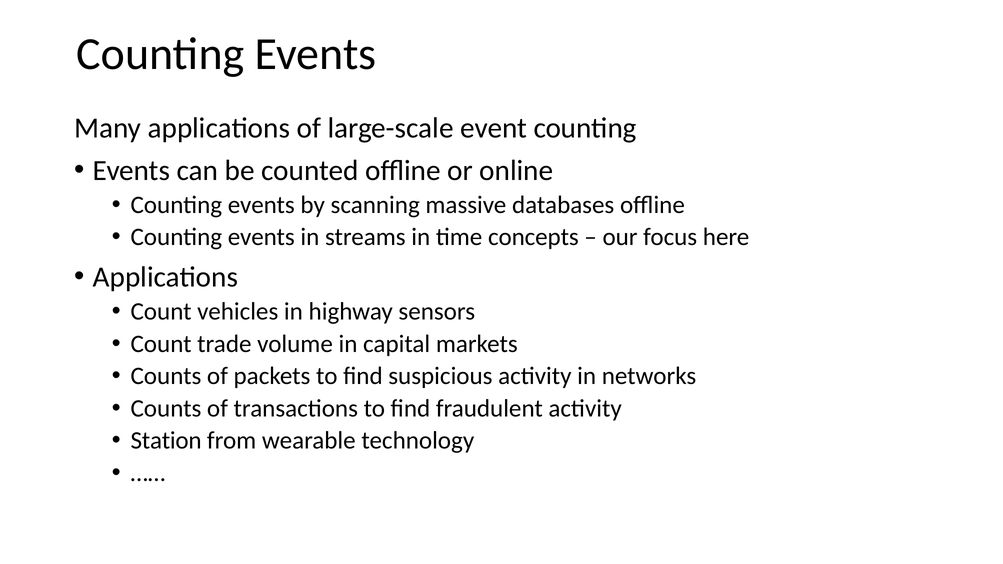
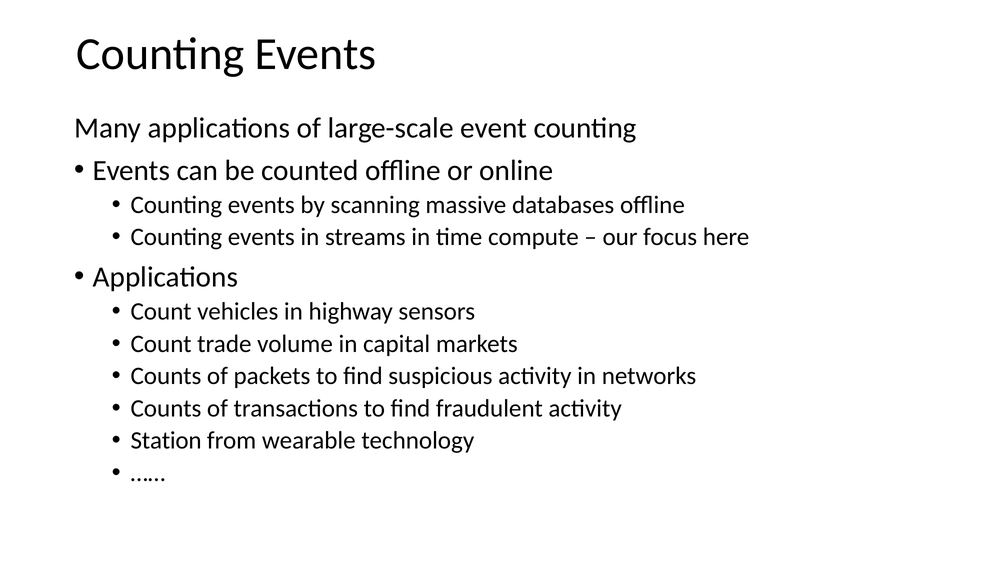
concepts: concepts -> compute (533, 237)
